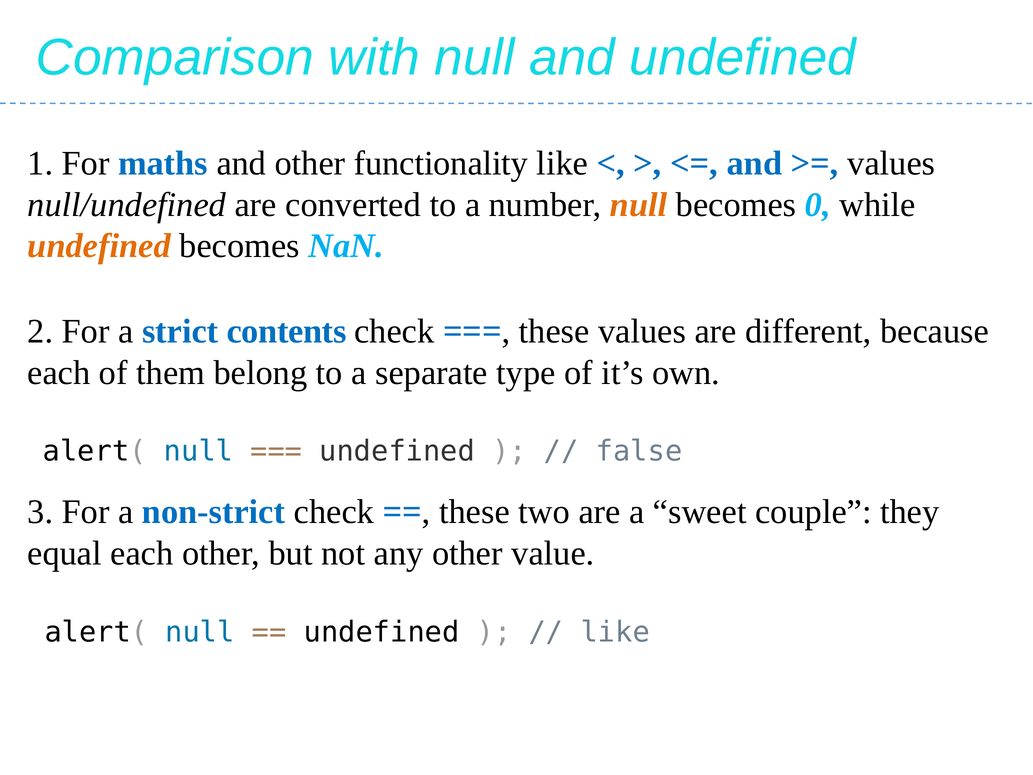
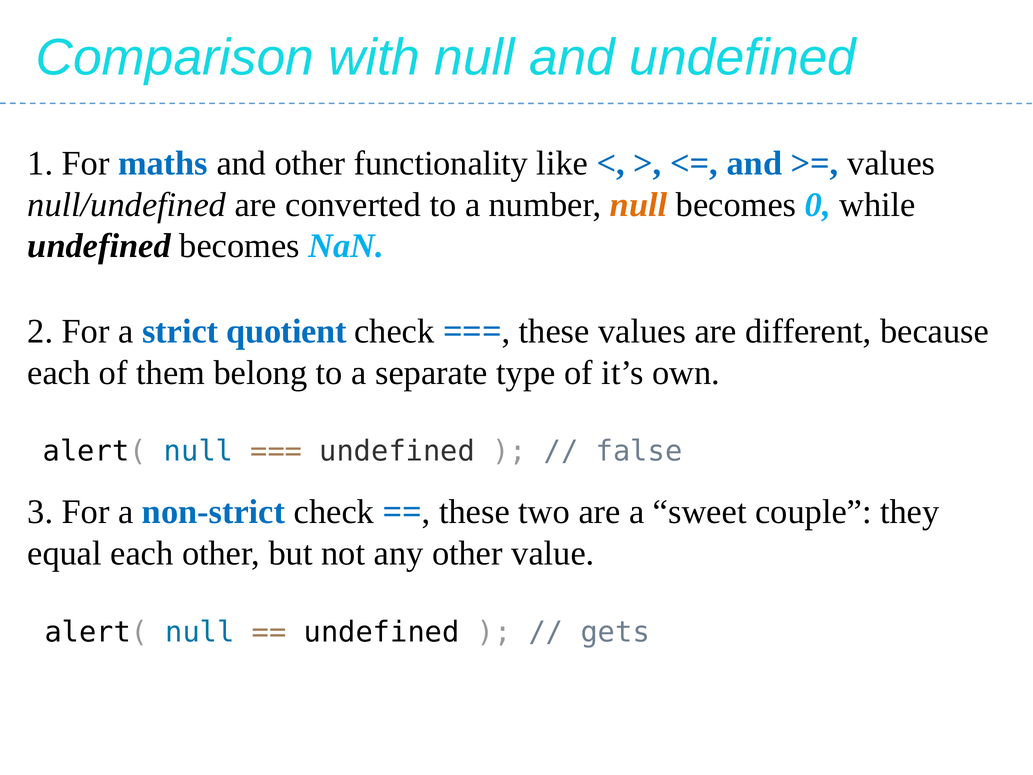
undefined colour: orange -> black (99, 246)
contents: contents -> quotient (287, 331)
like: like -> gets (615, 632)
